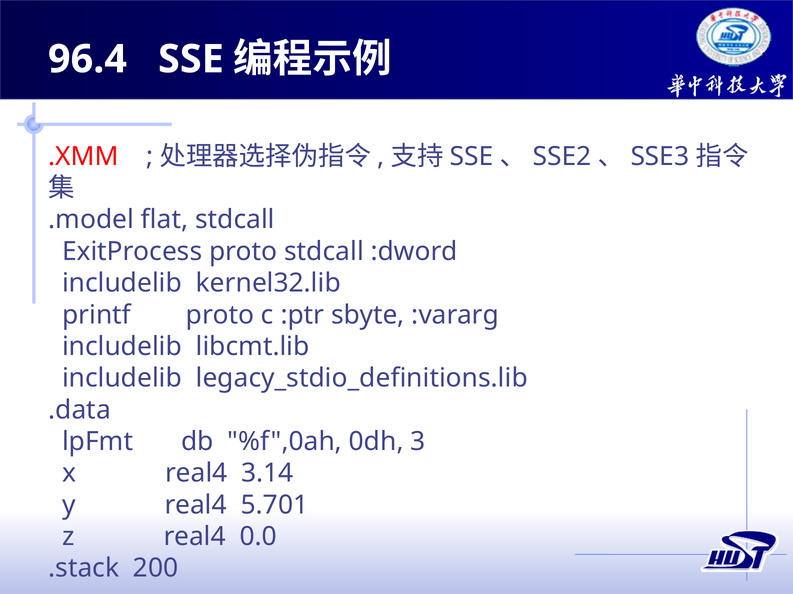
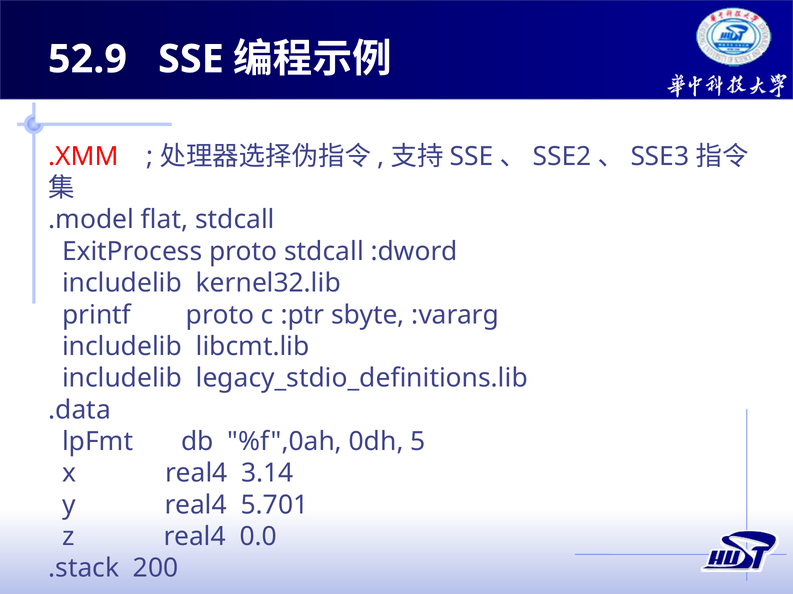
96.4: 96.4 -> 52.9 (87, 59)
3: 3 -> 5 (418, 442)
